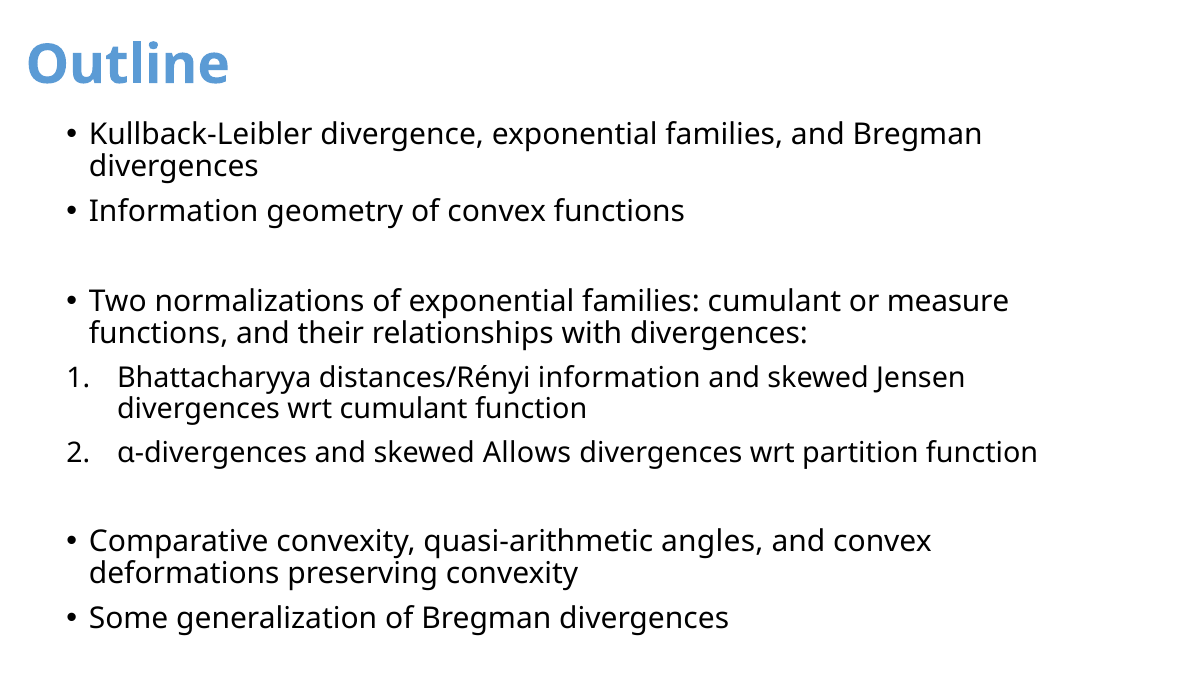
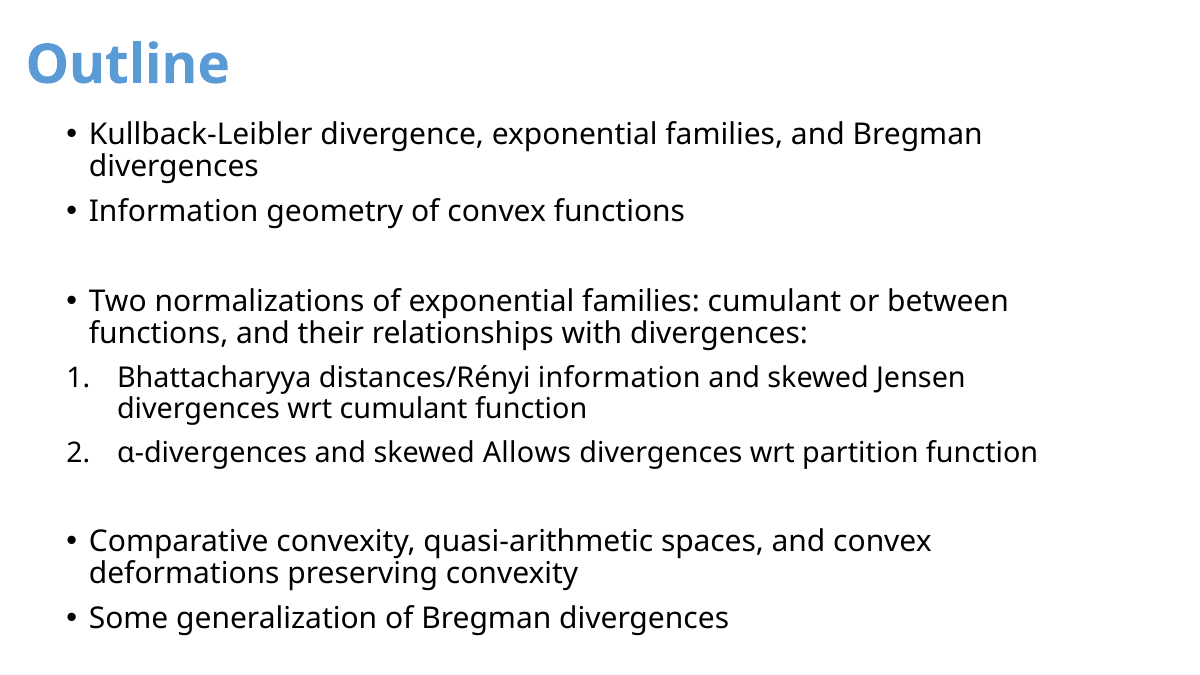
measure: measure -> between (948, 301)
angles: angles -> spaces (712, 542)
